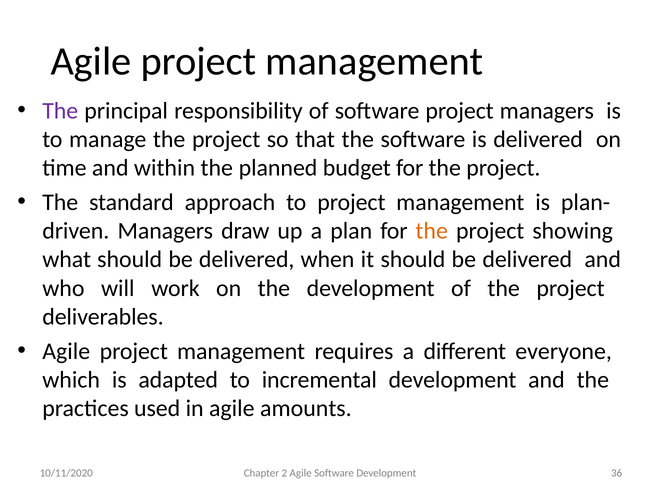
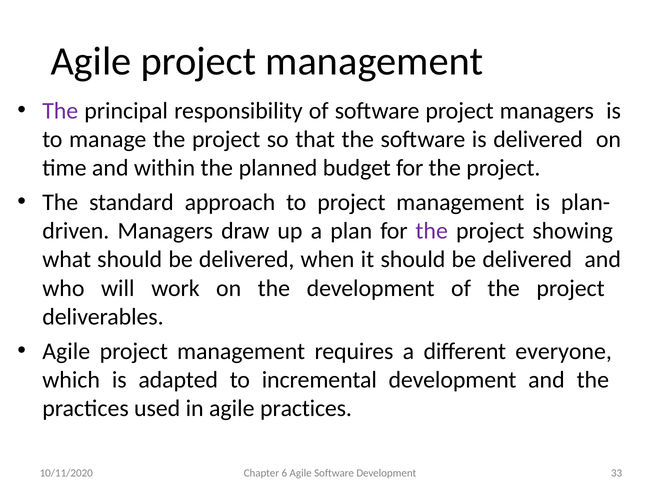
the colour: orange -> purple (432, 231)
agile amounts: amounts -> practices (306, 409)
2: 2 -> 6 (284, 474)
36: 36 -> 33 (617, 473)
